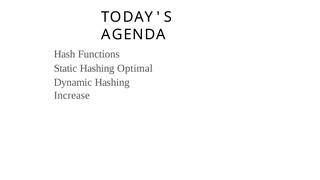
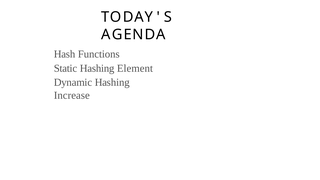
Optimal: Optimal -> Element (135, 68)
